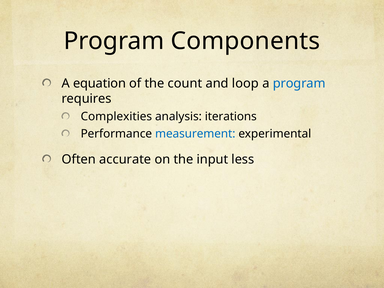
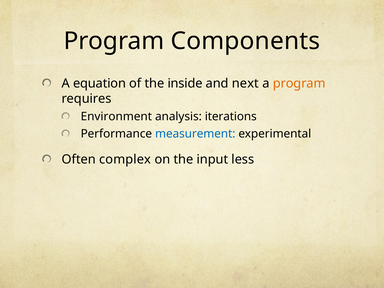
count: count -> inside (185, 83)
loop: loop -> next (245, 83)
program colour: blue -> orange (299, 83)
Complexities: Complexities -> Environment (116, 117)
accurate: accurate -> complex (125, 159)
